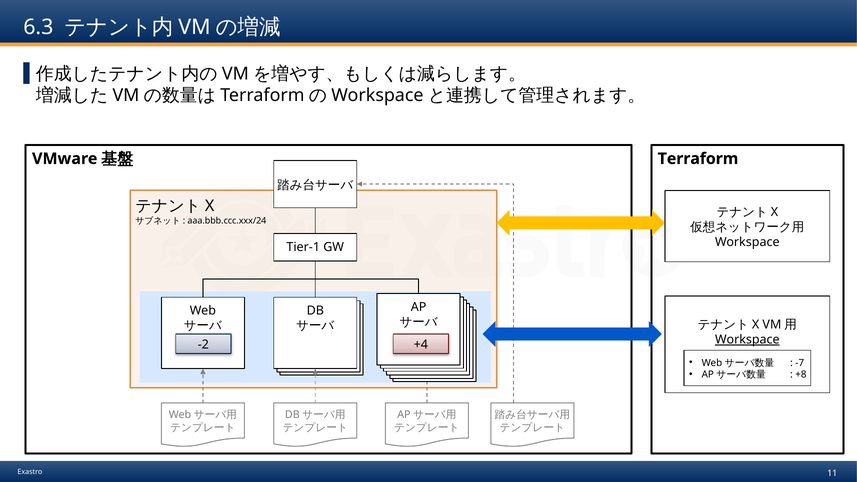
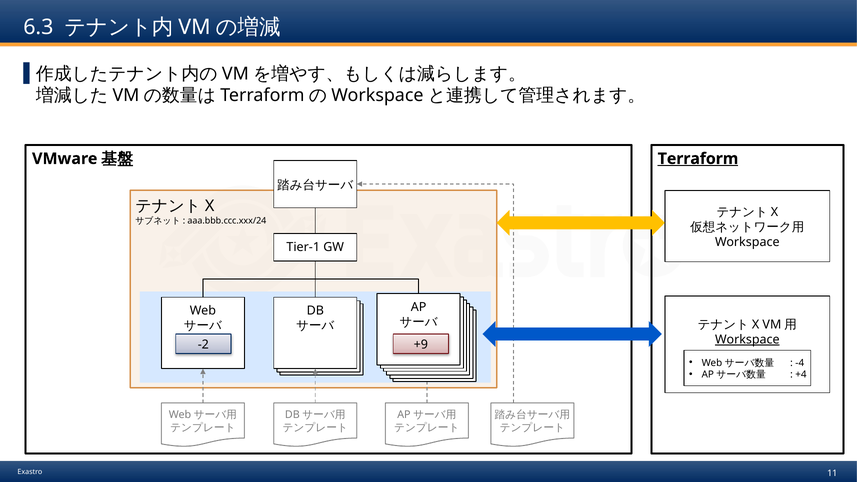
Terraform underline: none -> present (698, 159)
+4: +4 -> +9 (421, 345)
-7: -7 -> -4 (800, 363)
+8: +8 -> +4 (801, 375)
